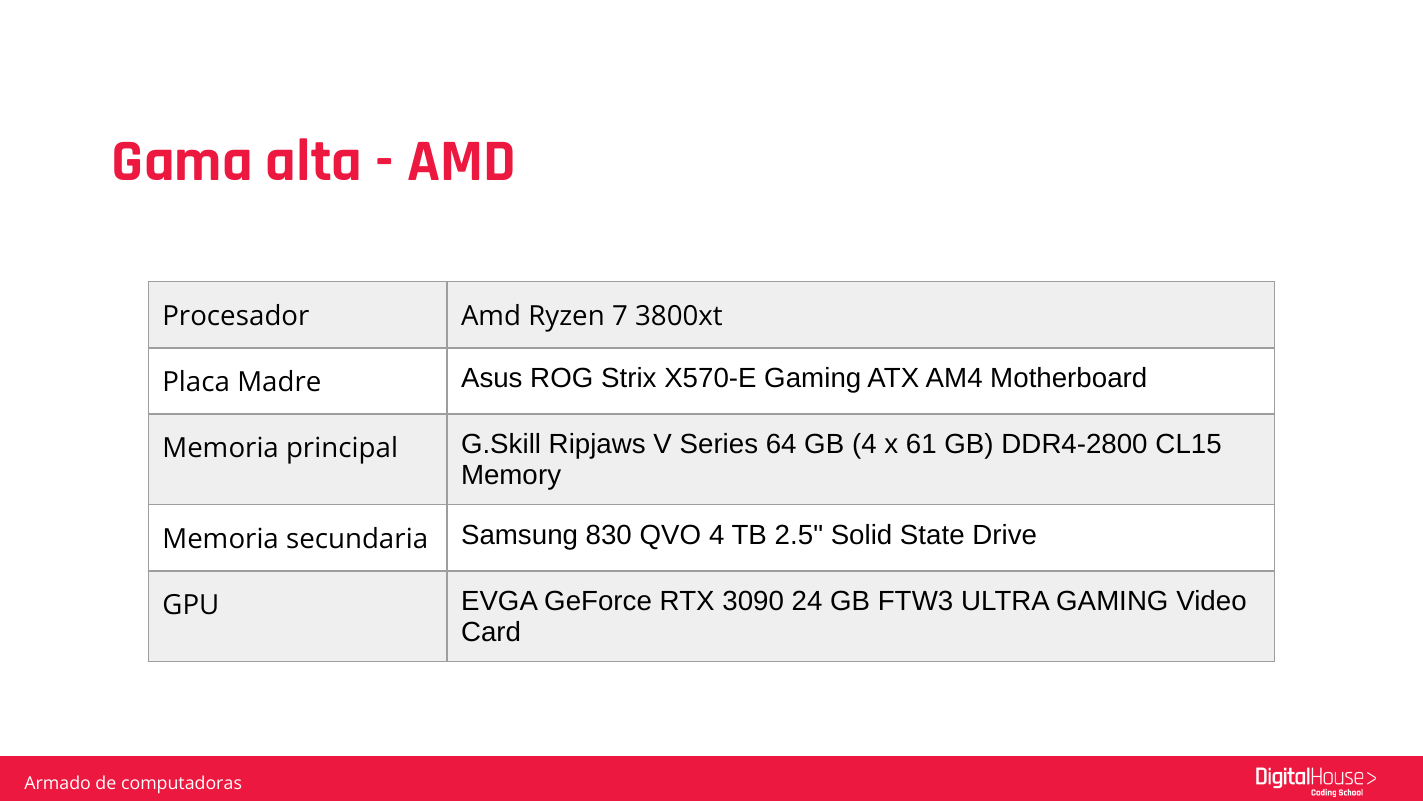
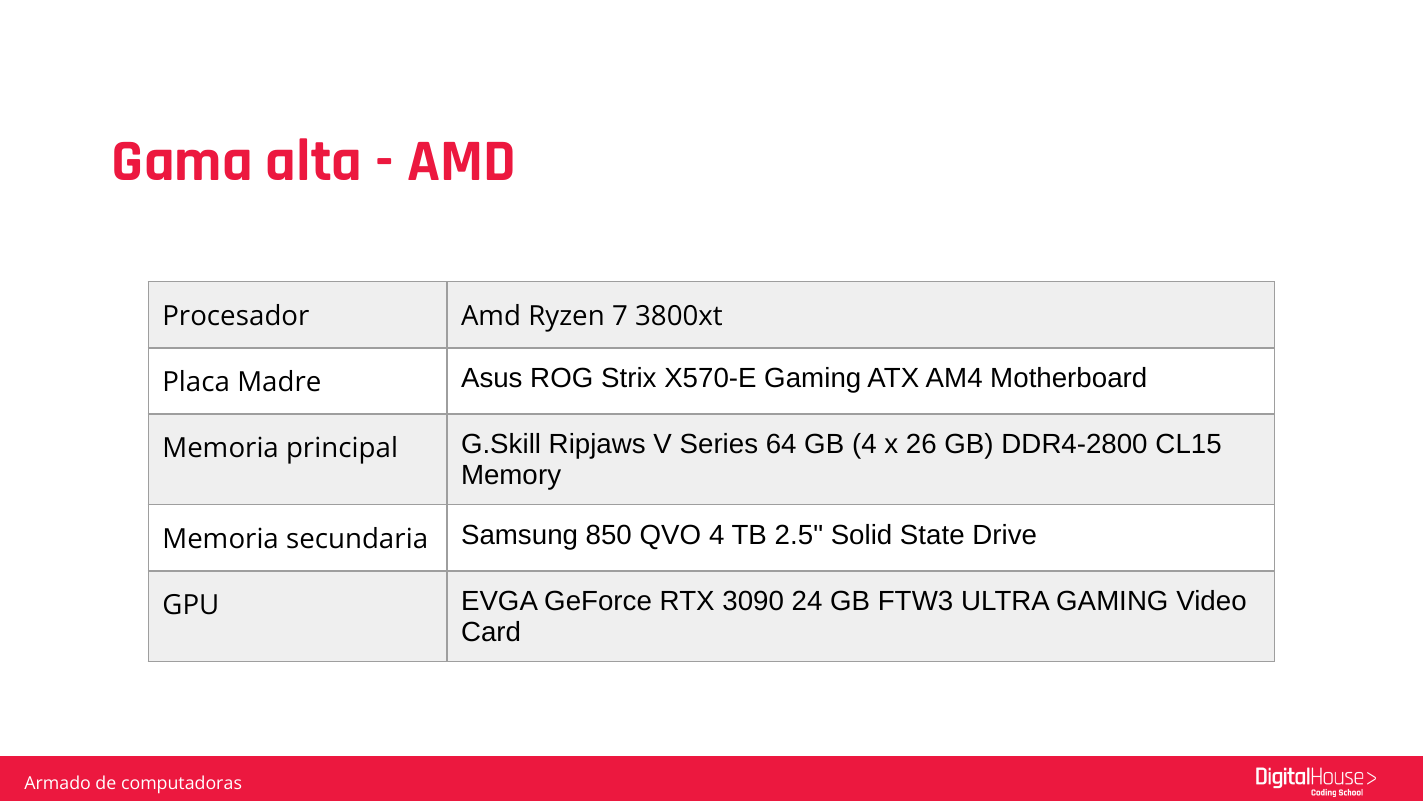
61: 61 -> 26 (921, 444)
830: 830 -> 850 (609, 535)
